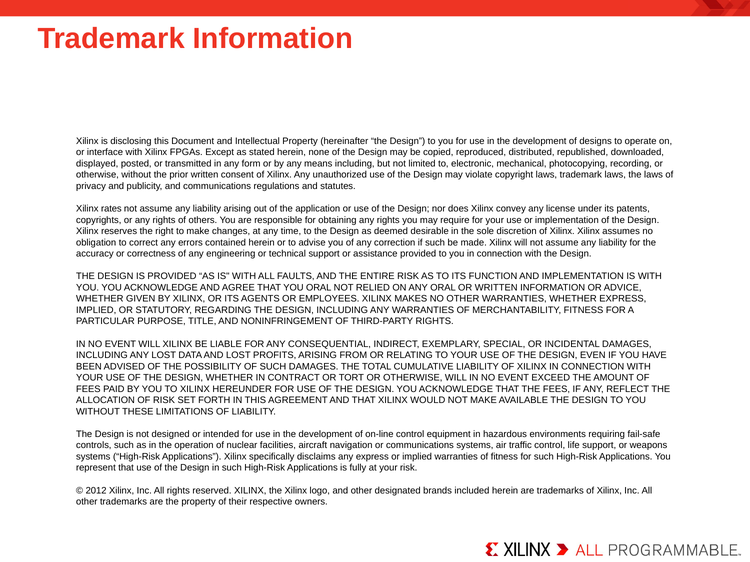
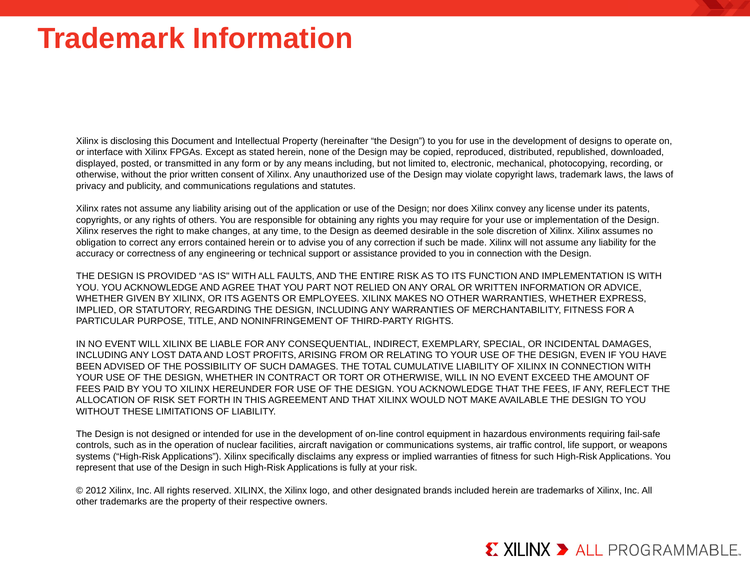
YOU ORAL: ORAL -> PART (319, 288)
